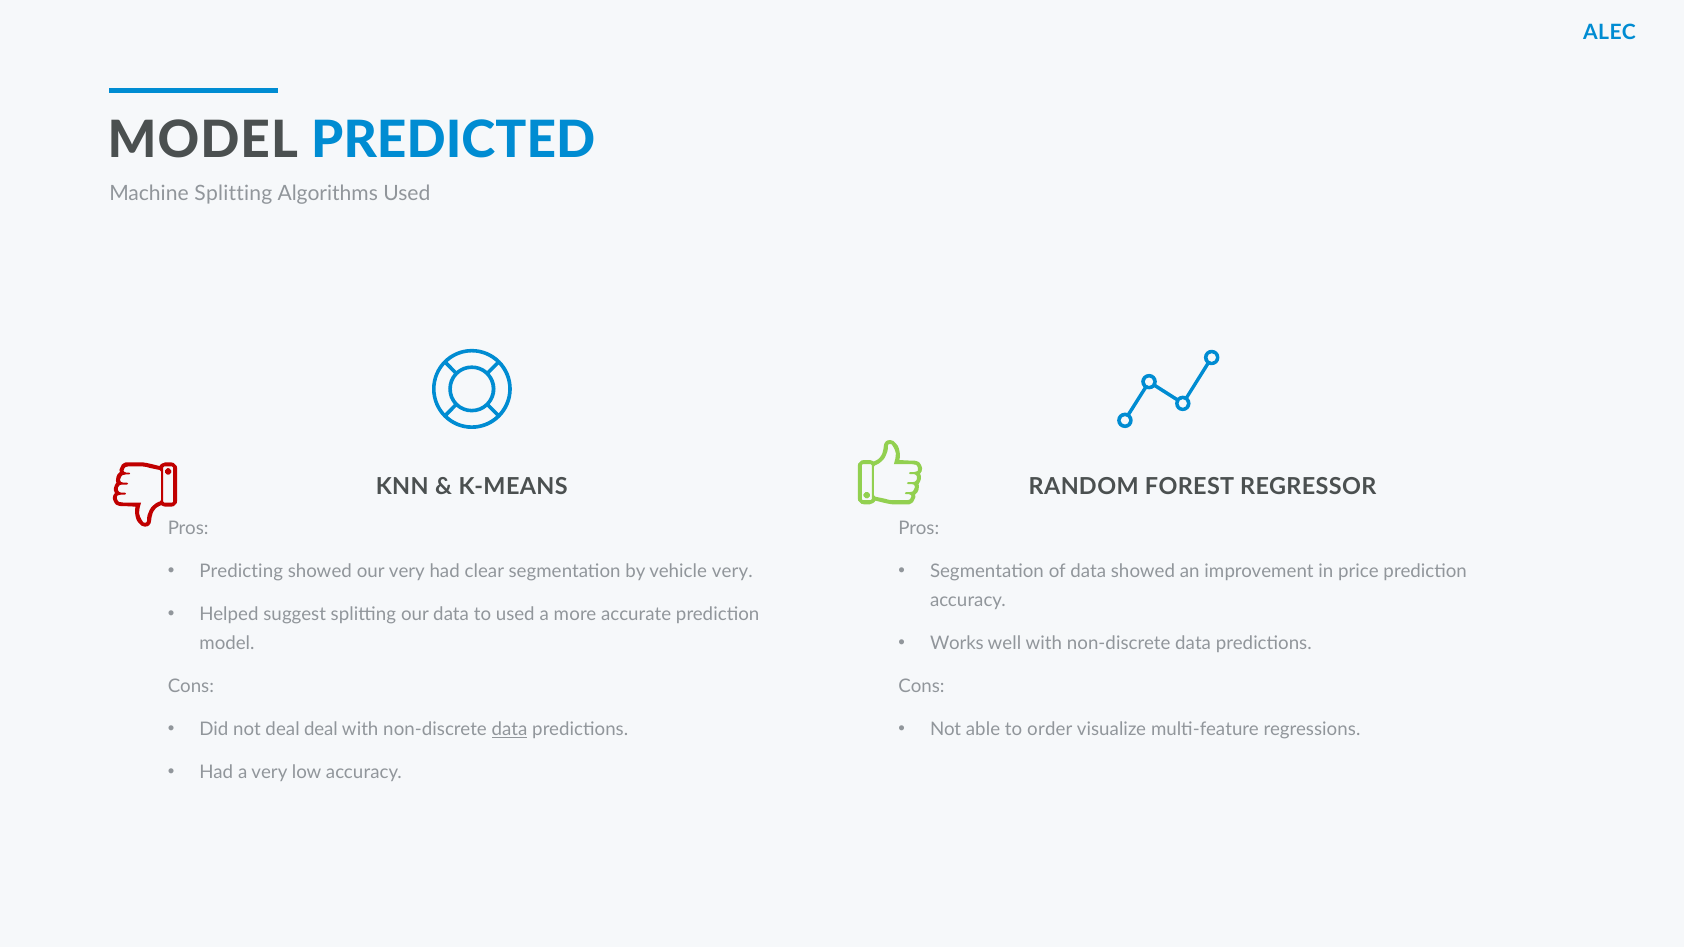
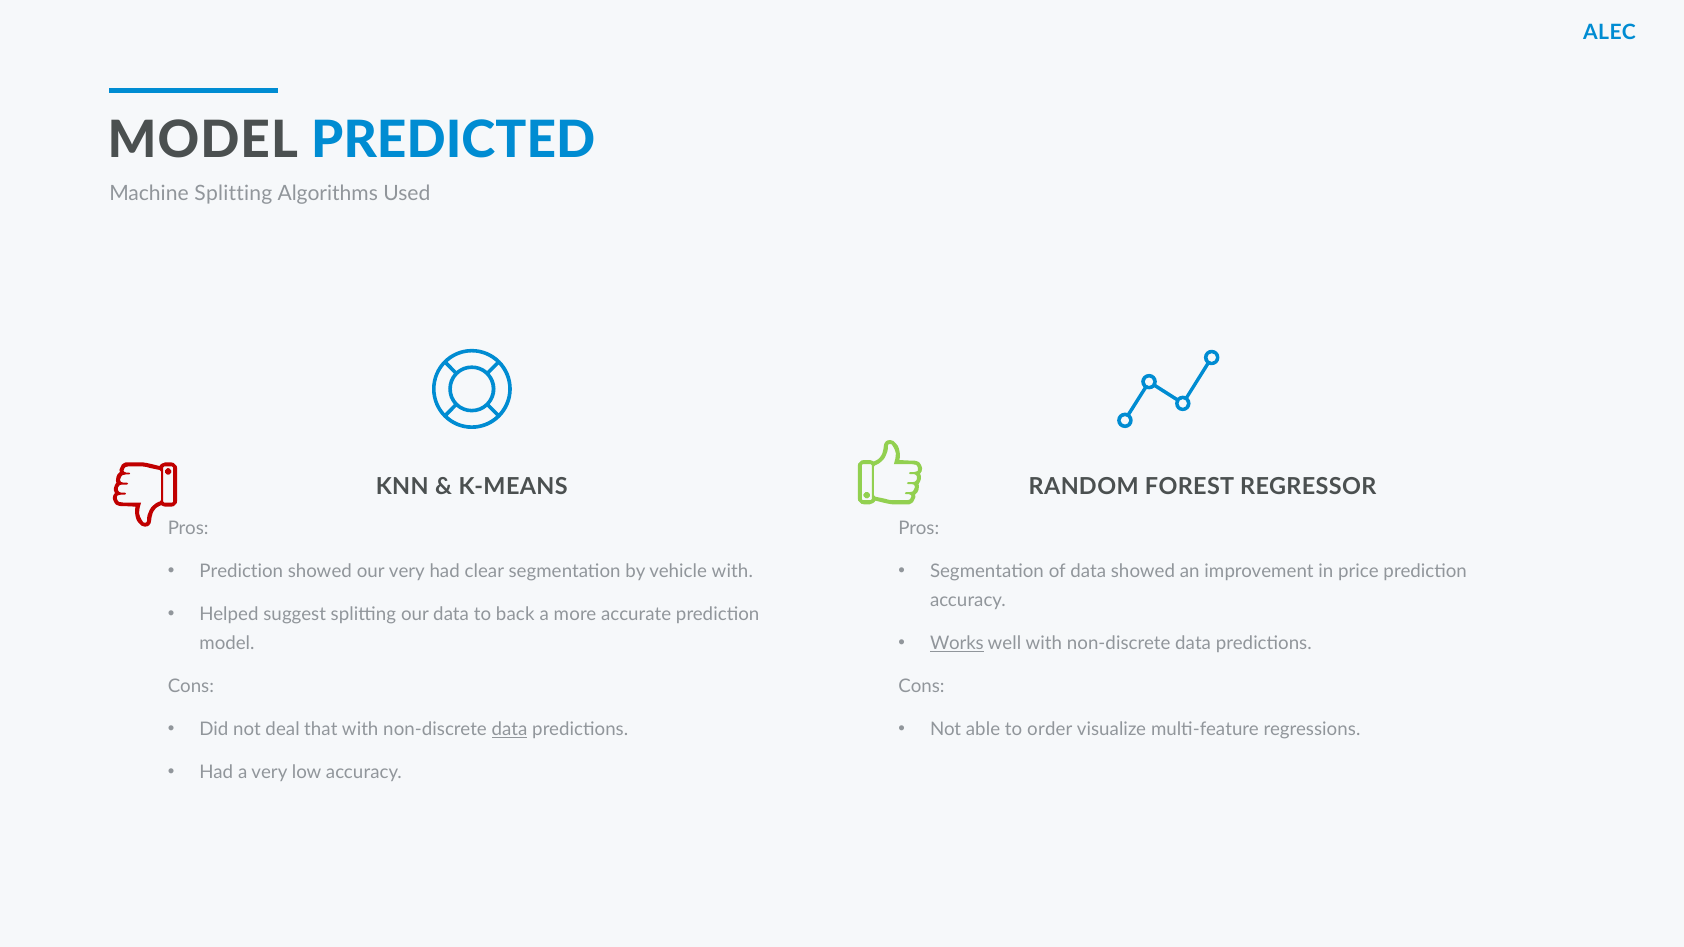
Predicting: Predicting -> Prediction (241, 571)
vehicle very: very -> with (732, 571)
to used: used -> back (515, 614)
Works underline: none -> present (957, 643)
deal deal: deal -> that (321, 730)
